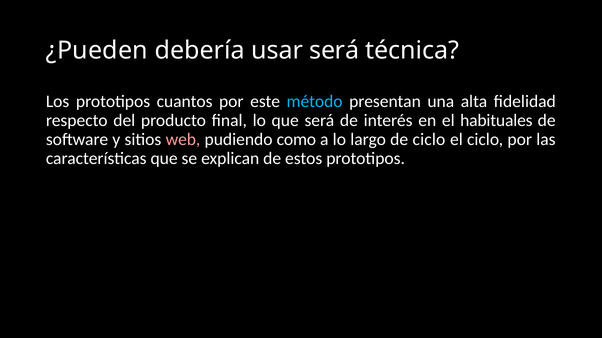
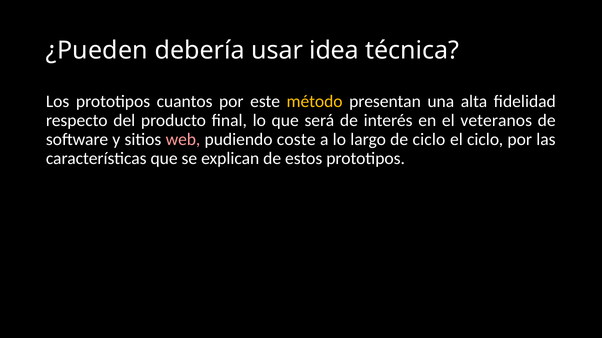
usar será: será -> idea (334, 51)
método colour: light blue -> yellow (315, 102)
habituales: habituales -> veteranos (496, 121)
como: como -> coste (296, 140)
